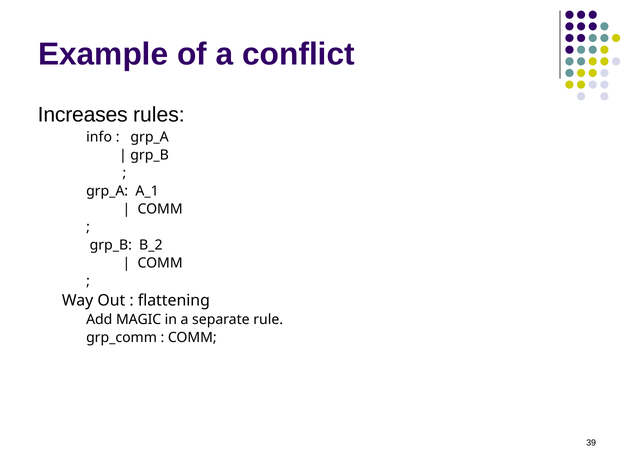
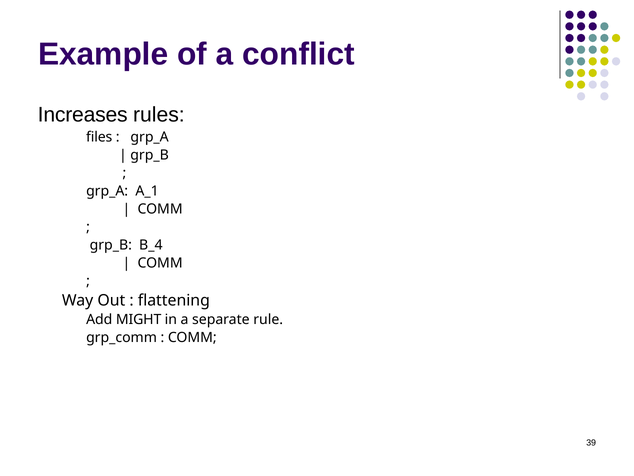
info: info -> files (99, 137)
B_2: B_2 -> B_4 (151, 245)
MAGIC: MAGIC -> MIGHT (139, 319)
